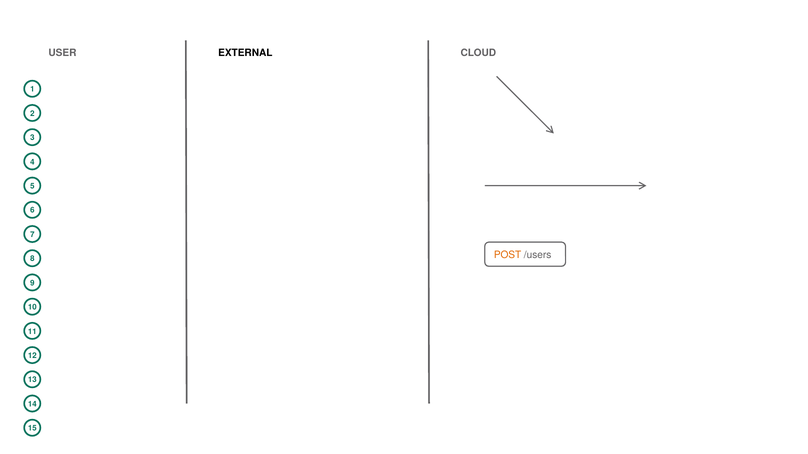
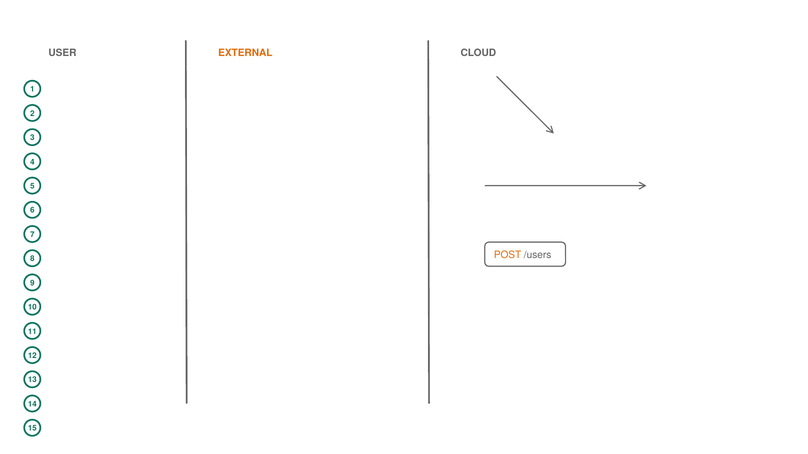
EXTERNAL colour: black -> orange (245, 53)
